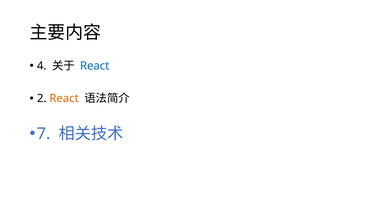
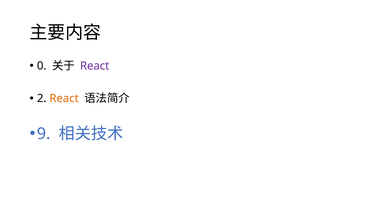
4: 4 -> 0 (42, 66)
React colour: blue -> purple (95, 66)
7: 7 -> 9 (44, 134)
